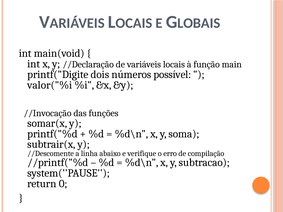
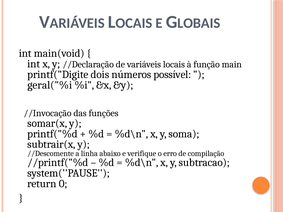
valor("%i: valor("%i -> geral("%i (50, 85)
